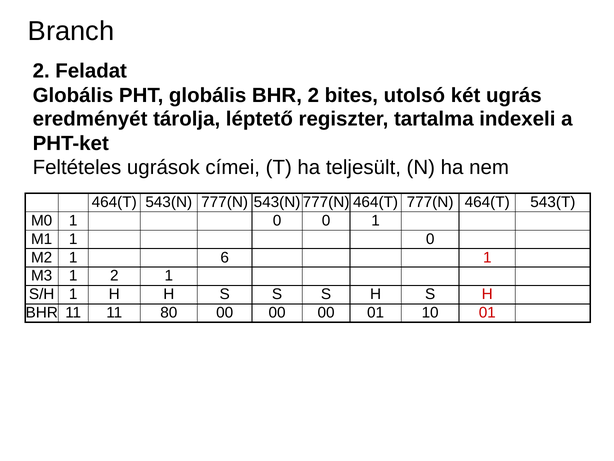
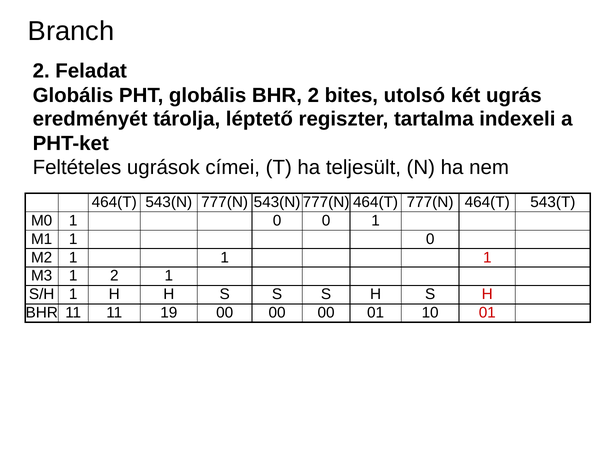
M2 1 6: 6 -> 1 (225, 257)
80: 80 -> 19 (169, 312)
